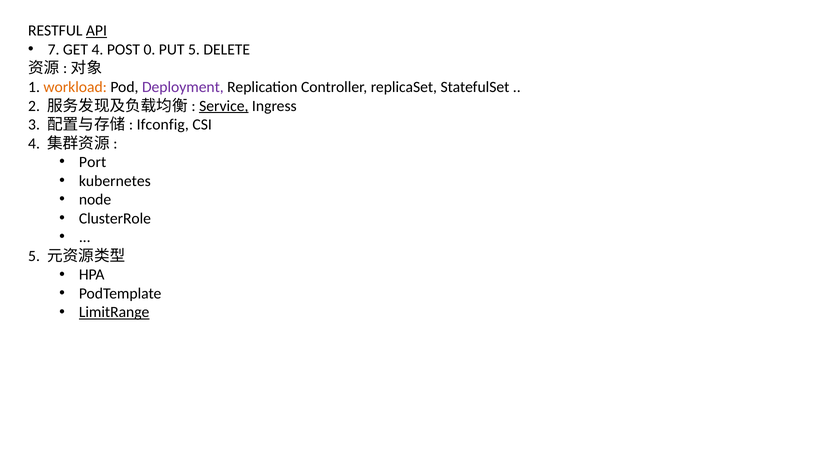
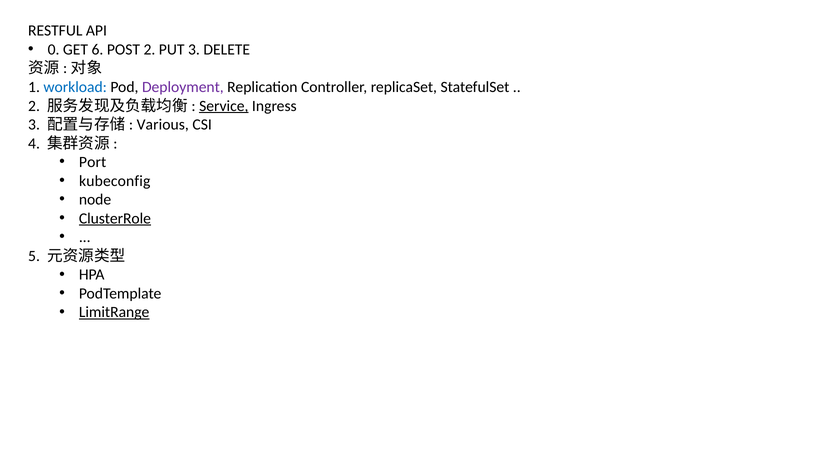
API underline: present -> none (96, 31)
7: 7 -> 0 (54, 50)
GET 4: 4 -> 6 (97, 50)
POST 0: 0 -> 2 (149, 50)
PUT 5: 5 -> 3 (194, 50)
workload colour: orange -> blue (75, 87)
Ifconfig: Ifconfig -> Various (163, 124)
kubernetes: kubernetes -> kubeconfig (115, 181)
ClusterRole underline: none -> present (115, 218)
